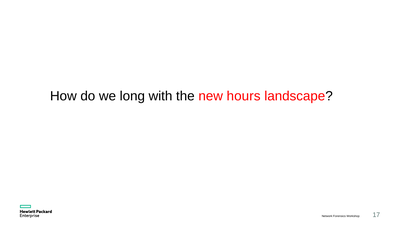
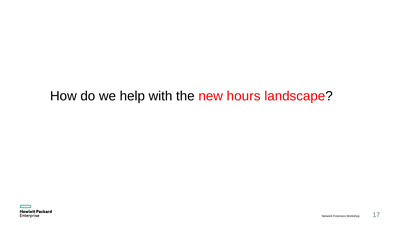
long: long -> help (132, 96)
